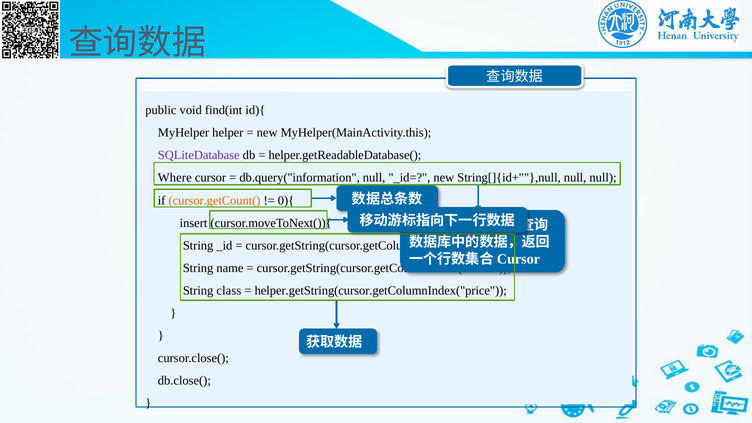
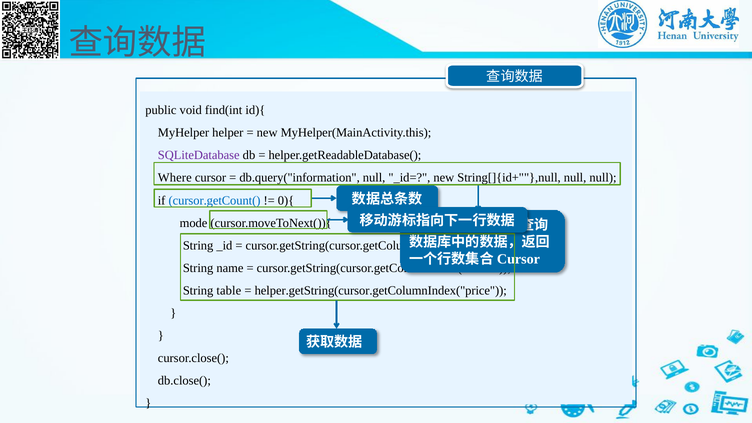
cursor.getCount( colour: orange -> blue (214, 200)
insert: insert -> mode (194, 223)
class: class -> table (229, 291)
